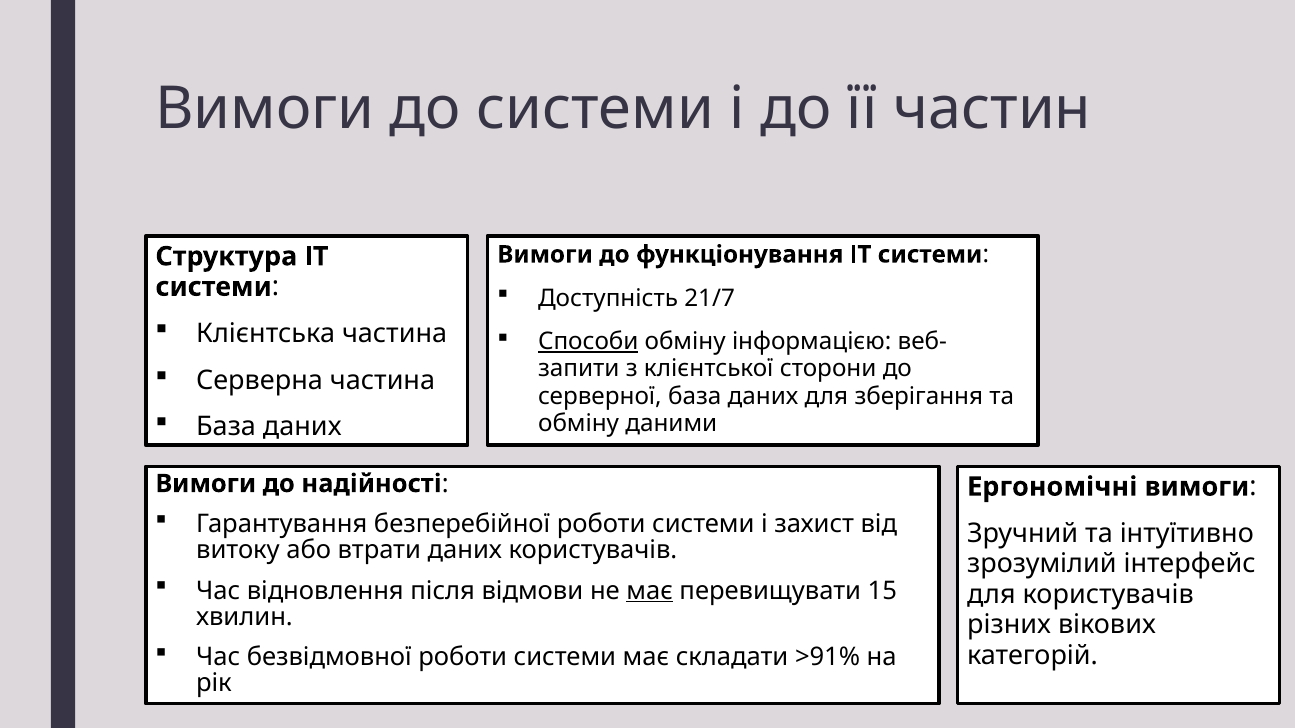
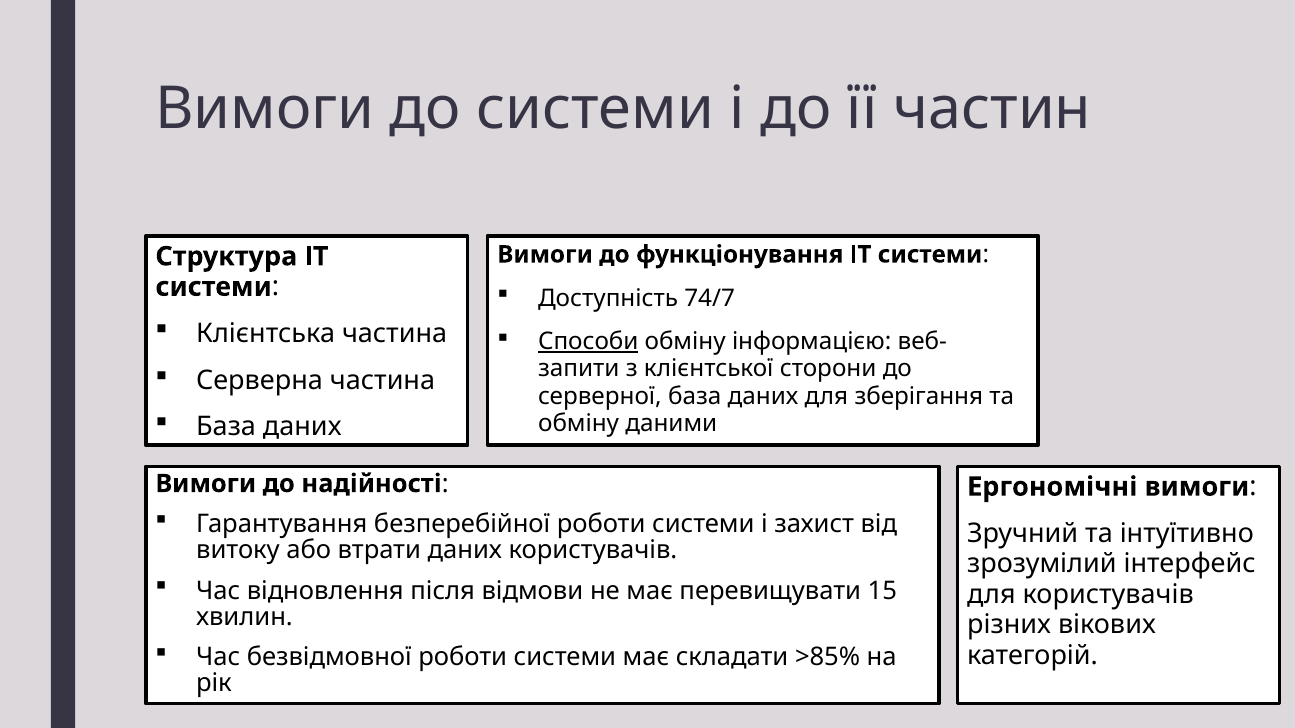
21/7: 21/7 -> 74/7 (710, 298)
має underline: present -> none (650, 591)
>91%: >91% -> >85% (828, 658)
